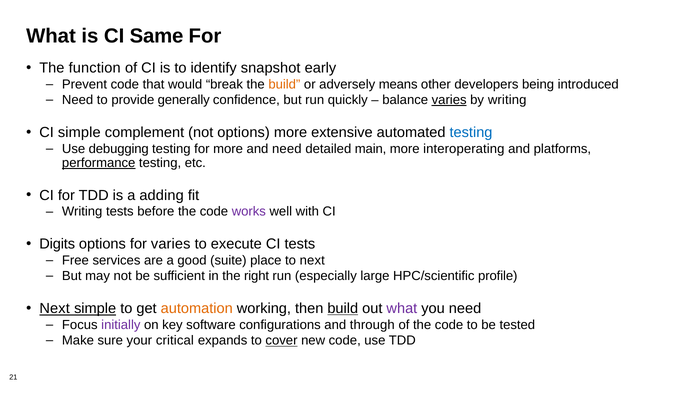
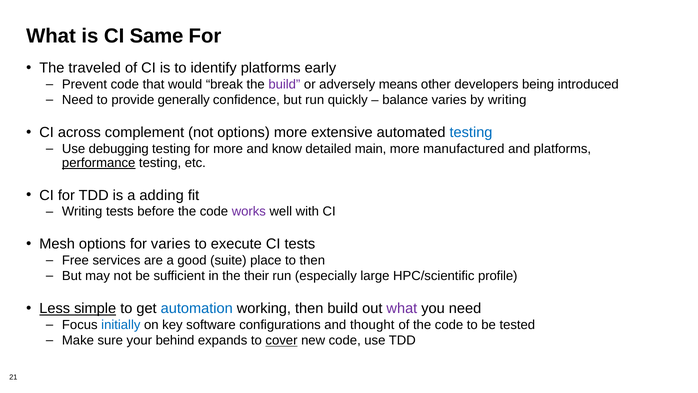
function: function -> traveled (95, 68)
identify snapshot: snapshot -> platforms (271, 68)
build colour: orange -> purple (284, 84)
varies underline: present -> none (449, 100)
CI simple: simple -> across (79, 132)
and need: need -> know (287, 149)
interoperating: interoperating -> manufactured (464, 149)
Digits: Digits -> Mesh (57, 244)
to next: next -> then (312, 260)
right: right -> their (257, 276)
Next: Next -> Less (55, 308)
automation colour: orange -> blue (197, 308)
build underline: present -> none (343, 308)
initially colour: purple -> blue (121, 325)
through: through -> thought (372, 325)
critical: critical -> behind (175, 340)
